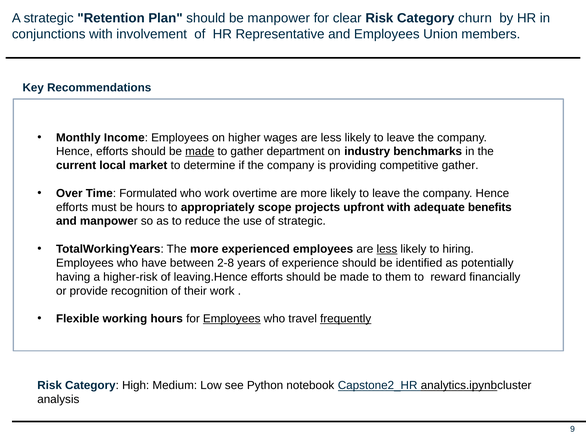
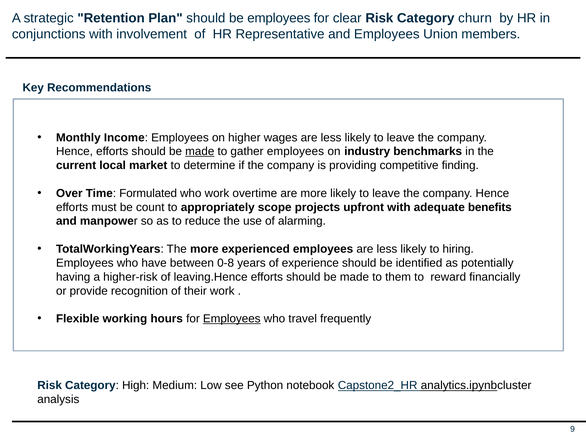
be manpower: manpower -> employees (279, 18)
gather department: department -> employees (295, 152)
competitive gather: gather -> finding (460, 166)
be hours: hours -> count (150, 207)
of strategic: strategic -> alarming (302, 221)
less underline: present -> none (387, 249)
2-8: 2-8 -> 0-8 (226, 263)
frequently underline: present -> none (346, 319)
